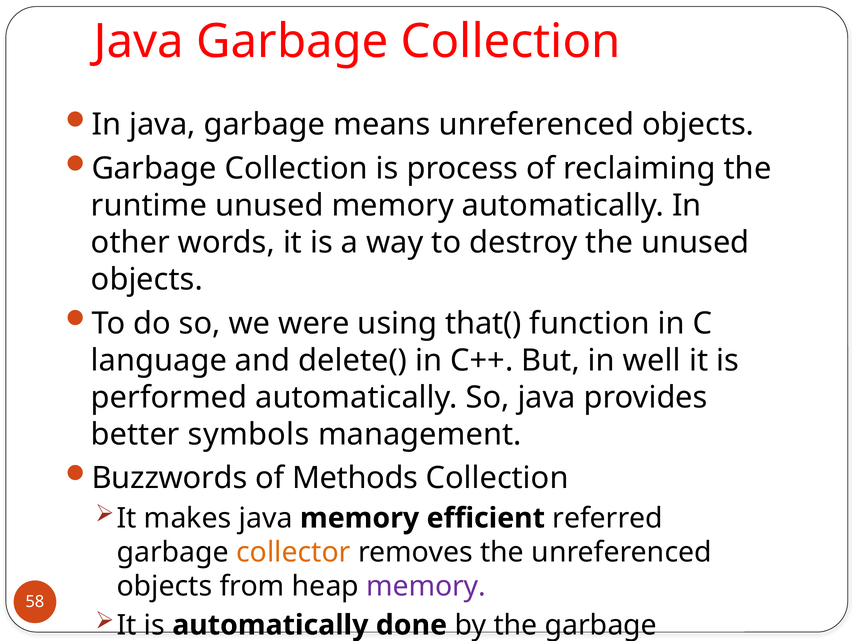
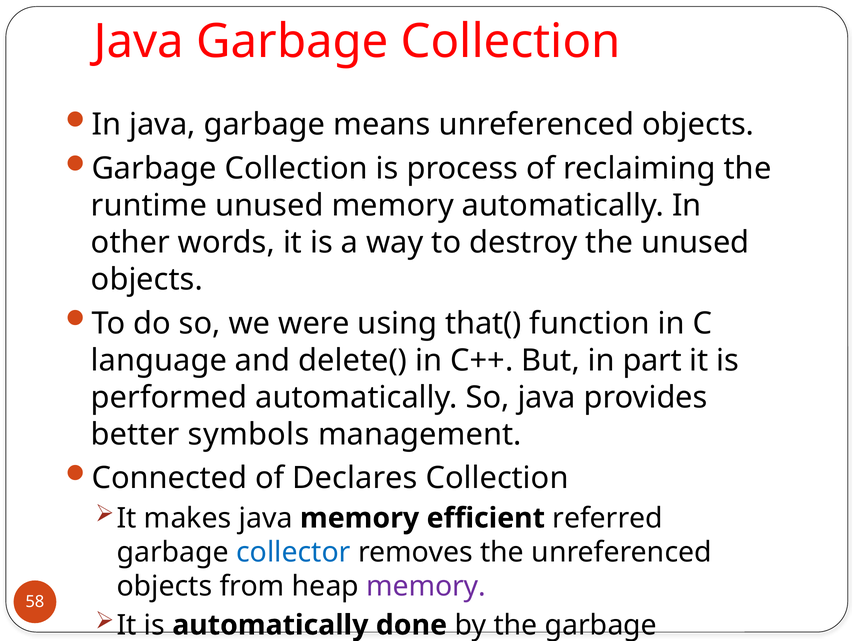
in well: well -> part (652, 360)
Buzzwords: Buzzwords -> Connected (169, 478)
Methods: Methods -> Declares (355, 478)
collector colour: orange -> blue (293, 552)
